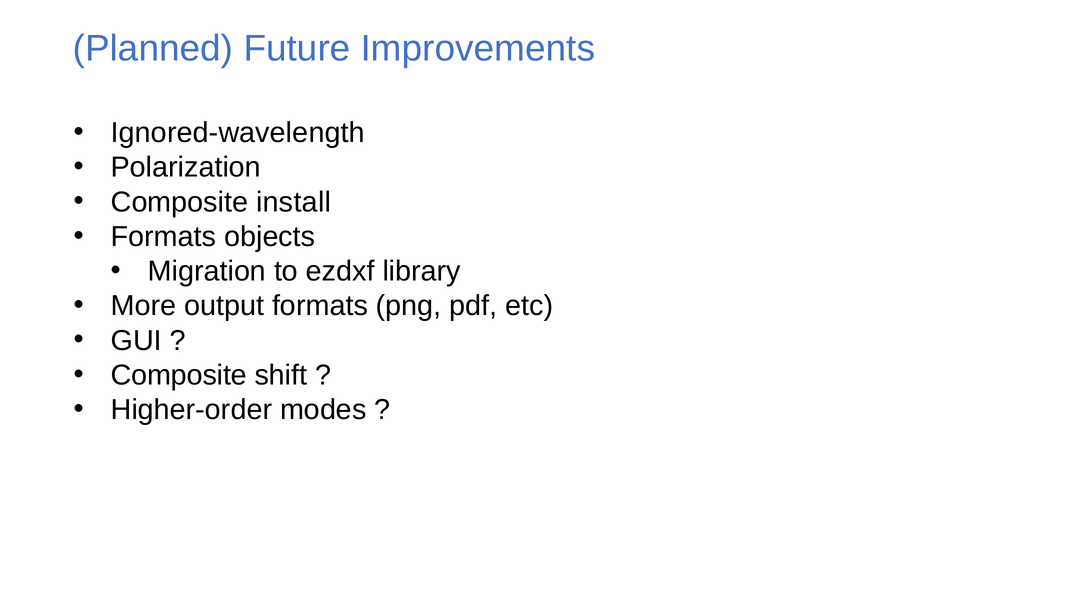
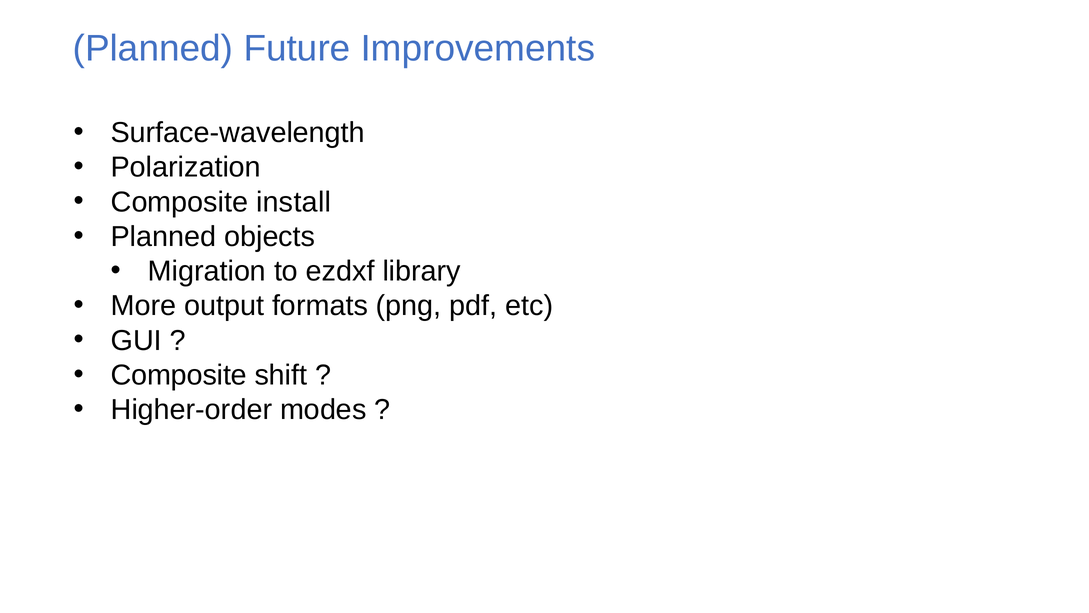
Ignored-wavelength: Ignored-wavelength -> Surface-wavelength (238, 133)
Formats: Formats -> Planned (164, 236)
